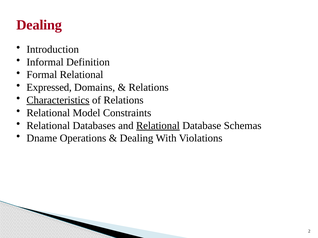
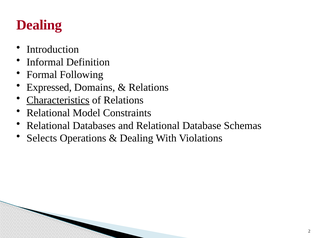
Formal Relational: Relational -> Following (82, 75)
Relational underline: present -> none (158, 126)
Dname: Dname -> Selects (42, 139)
